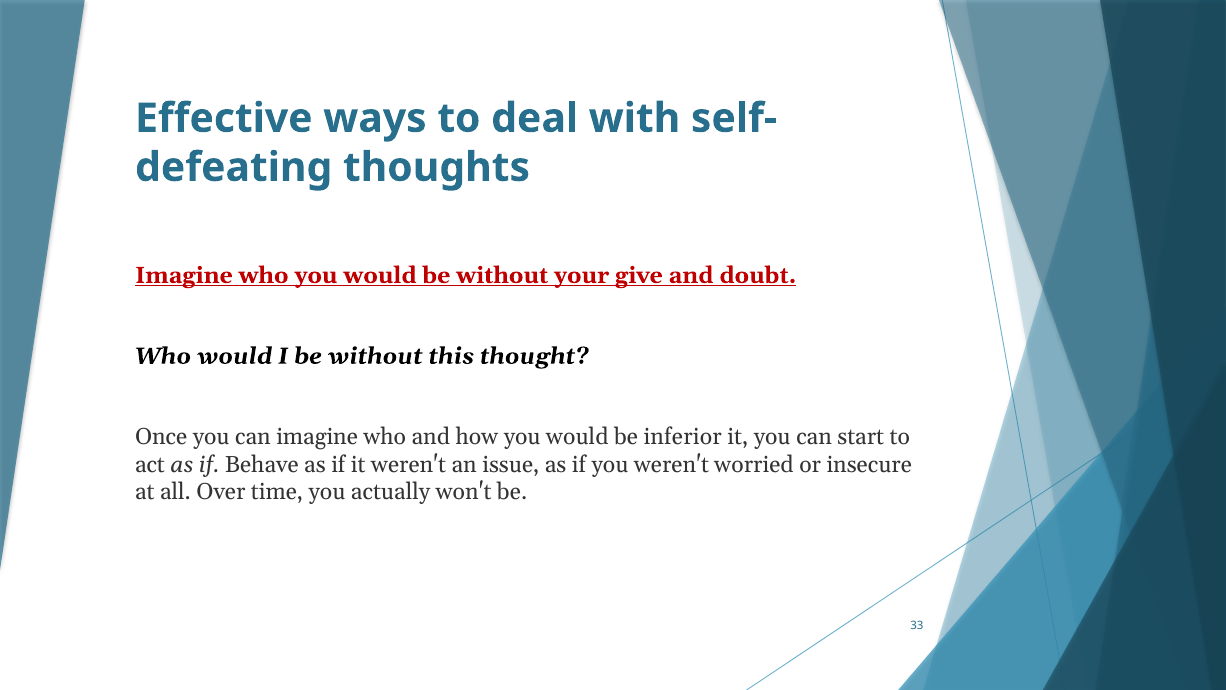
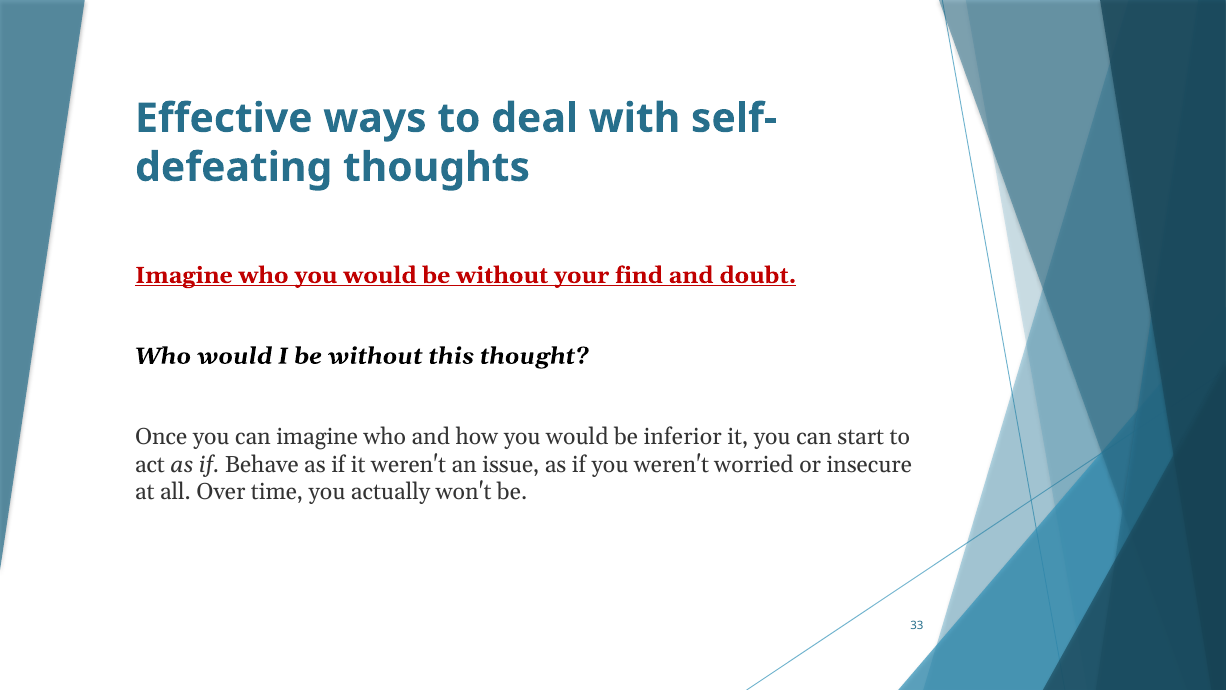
give: give -> find (639, 275)
